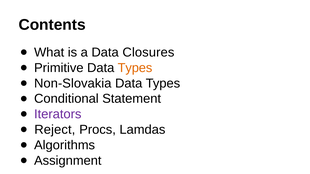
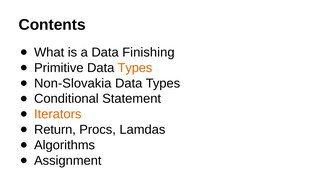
Closures: Closures -> Finishing (148, 52)
Iterators colour: purple -> orange (58, 114)
Reject: Reject -> Return (55, 130)
